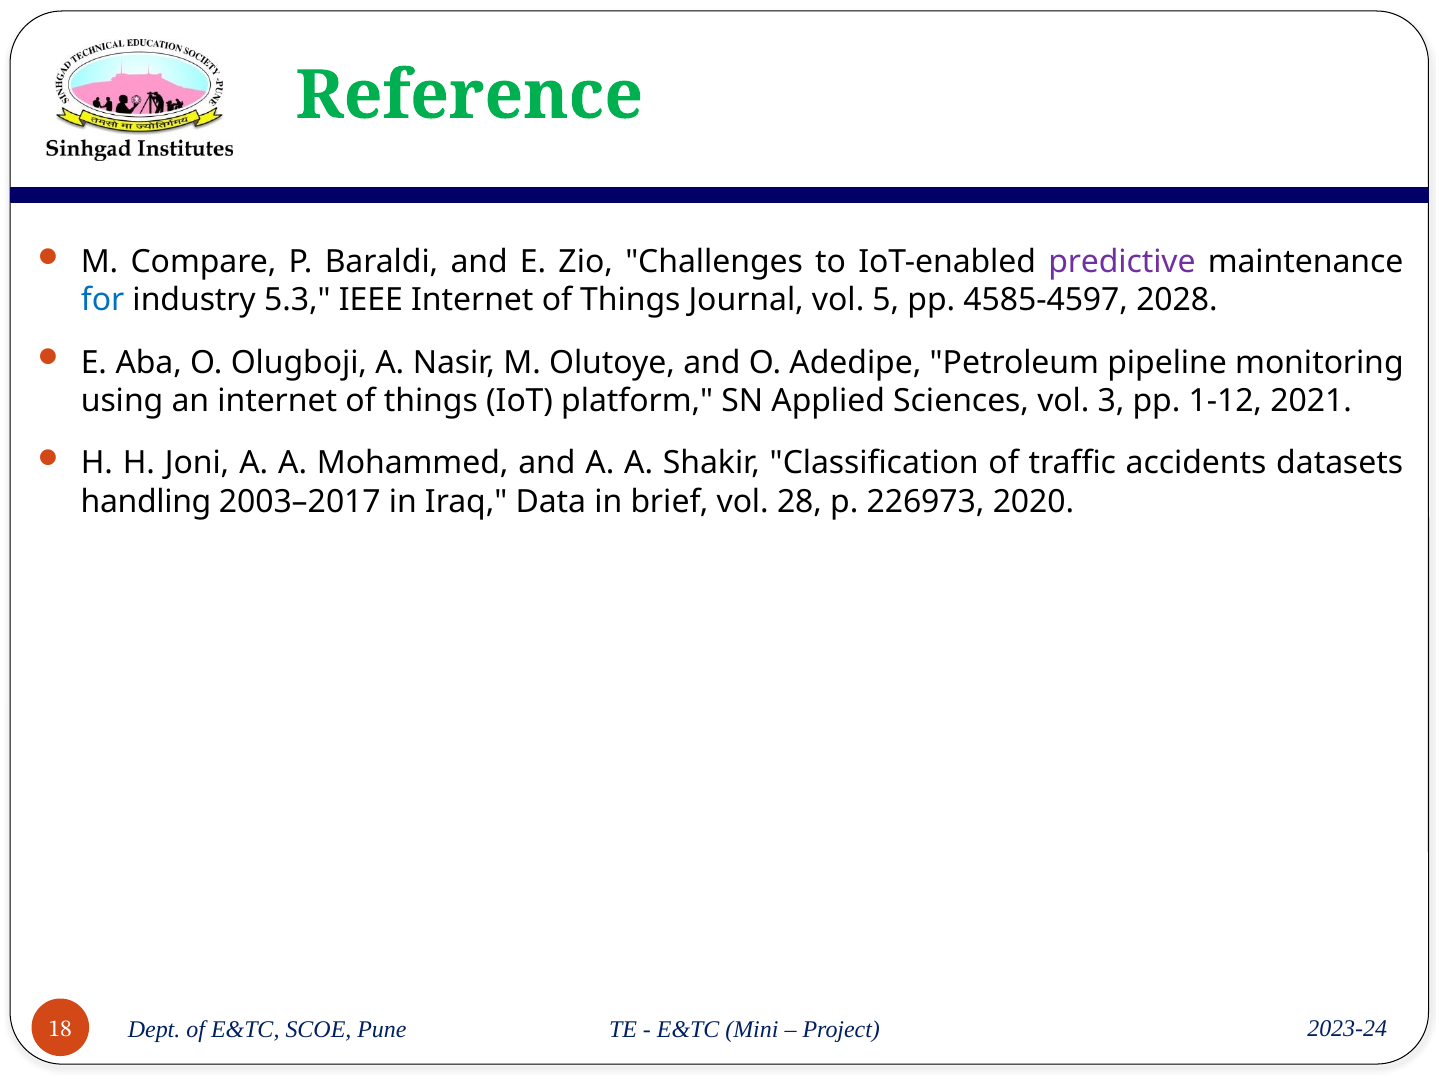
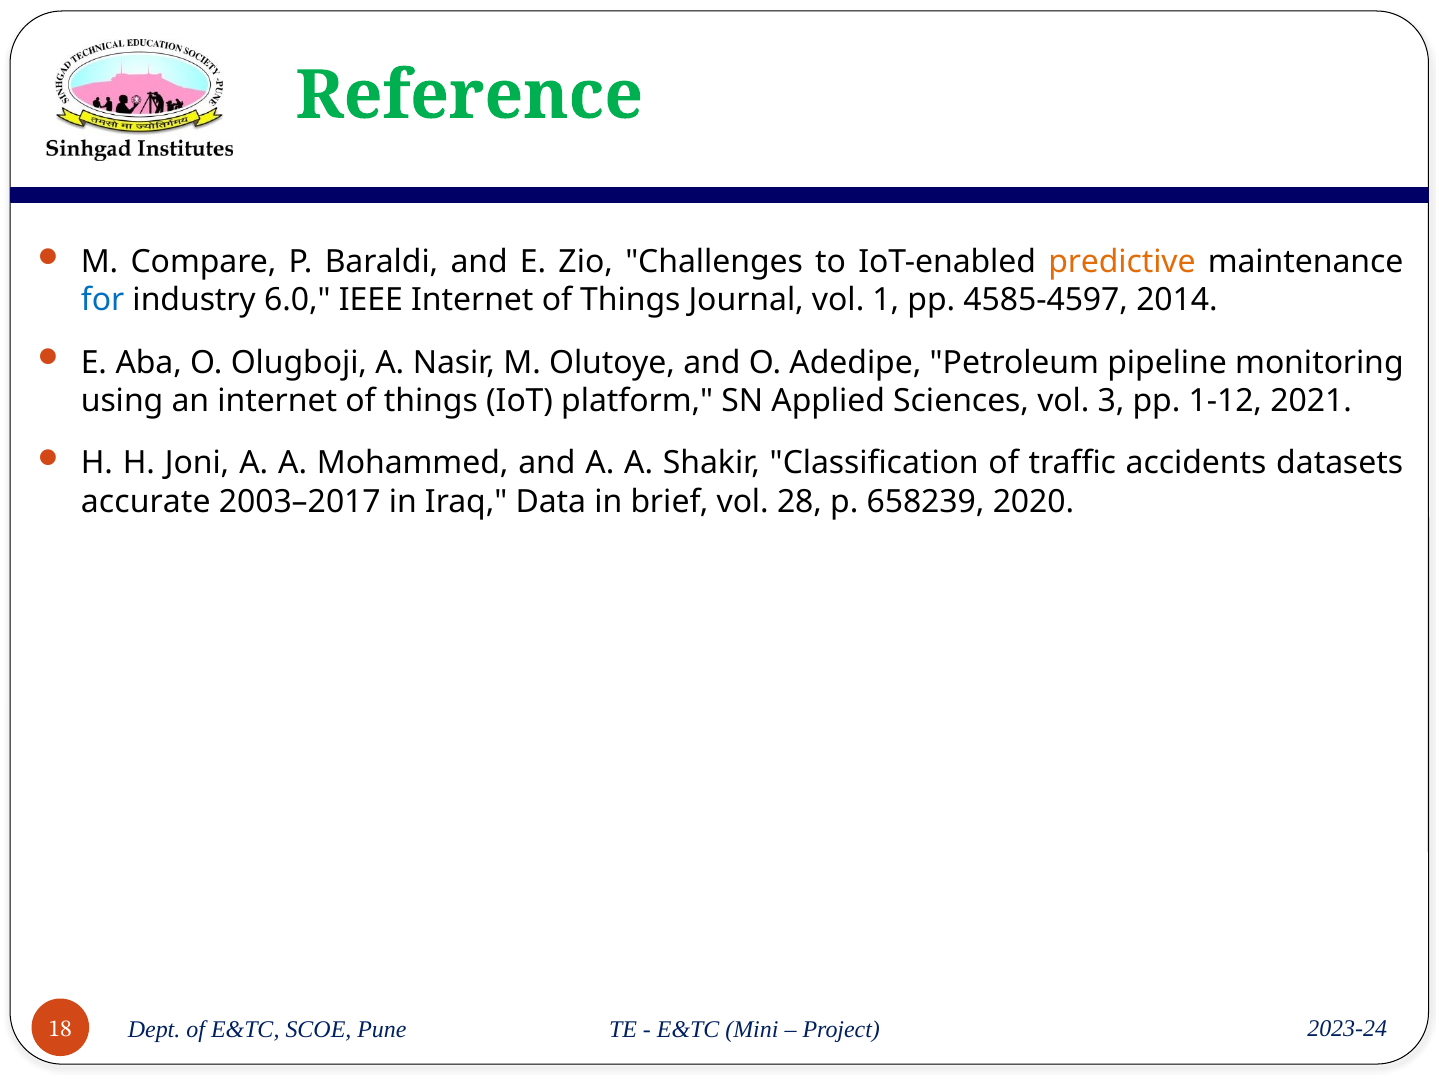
predictive colour: purple -> orange (1122, 262)
5.3: 5.3 -> 6.0 (297, 300)
5: 5 -> 1 (886, 300)
2028: 2028 -> 2014 (1177, 300)
handling: handling -> accurate (146, 502)
226973: 226973 -> 658239 (926, 502)
